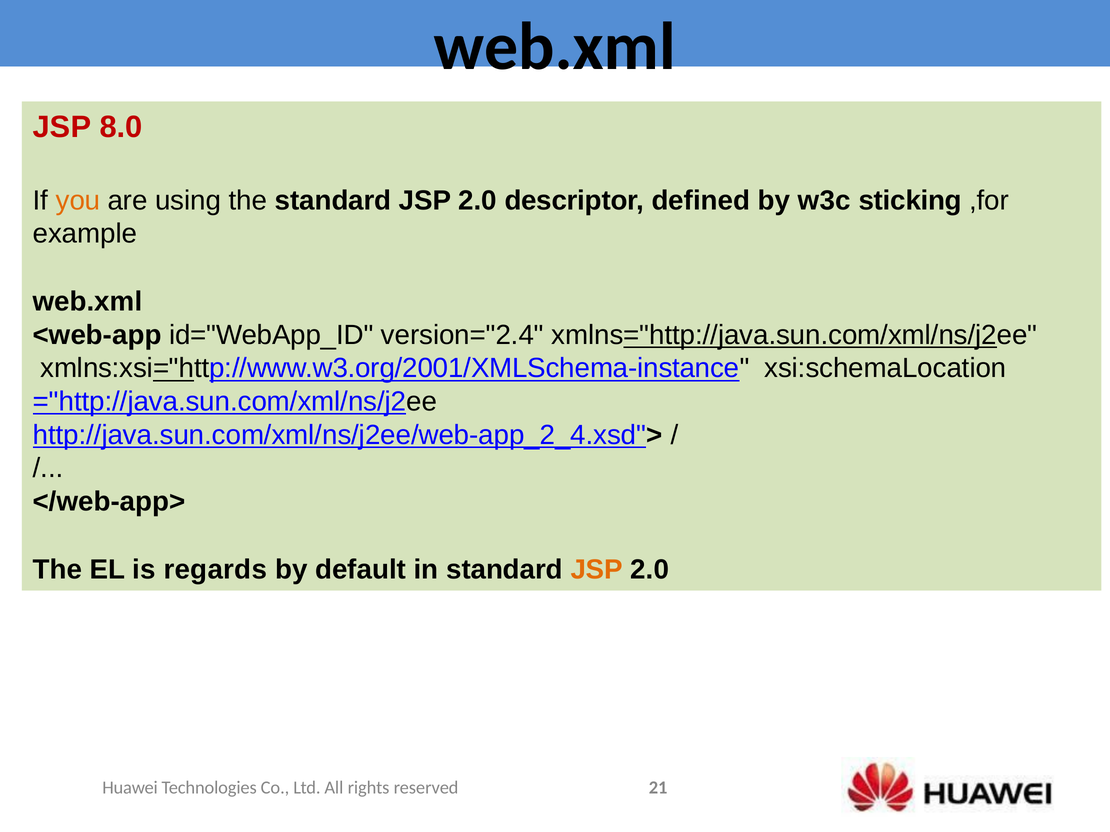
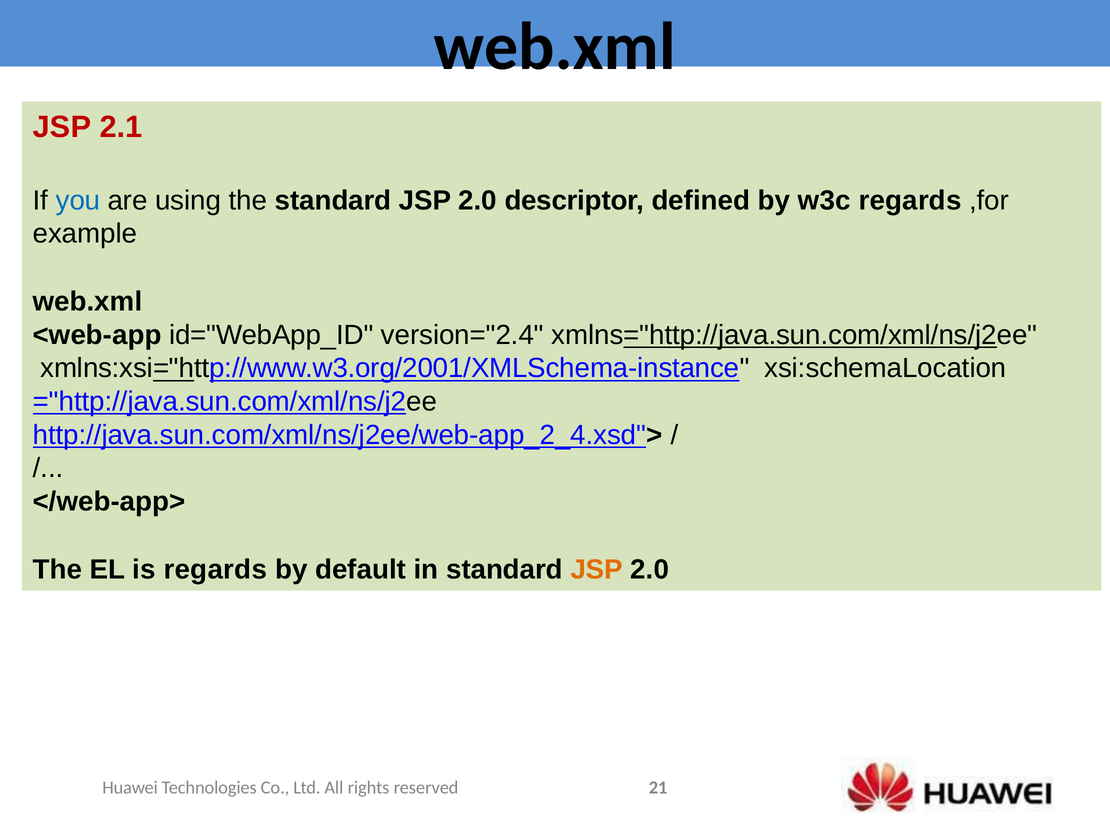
8.0: 8.0 -> 2.1 (121, 127)
you colour: orange -> blue (78, 201)
w3c sticking: sticking -> regards (910, 201)
